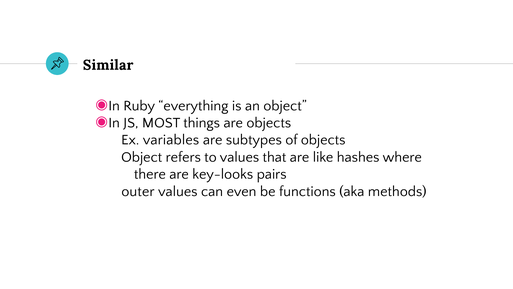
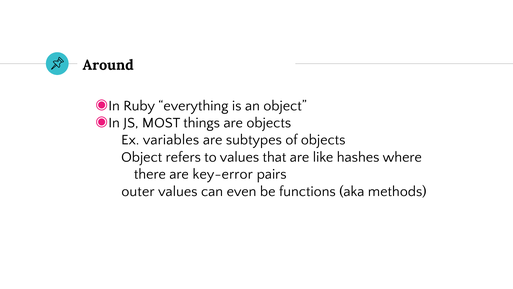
Similar: Similar -> Around (108, 65)
key-looks: key-looks -> key-error (223, 174)
